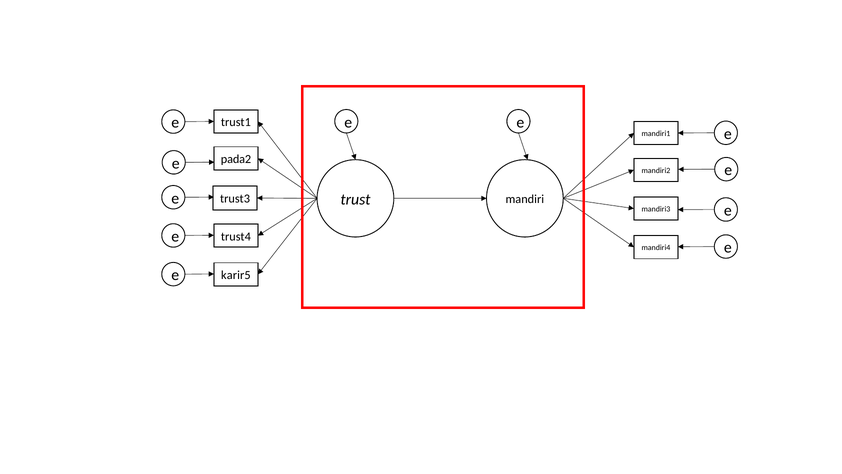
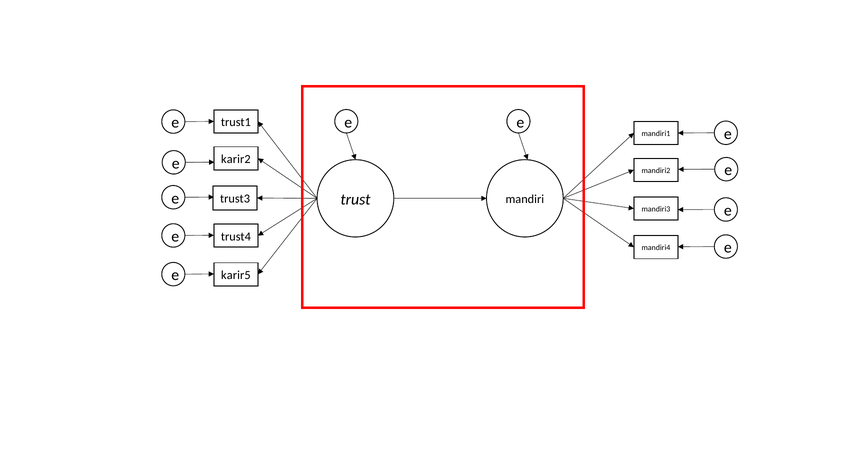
pada2: pada2 -> karir2 (236, 159)
